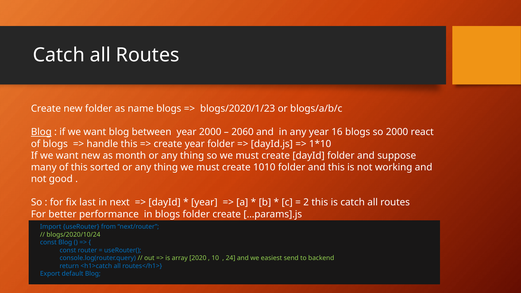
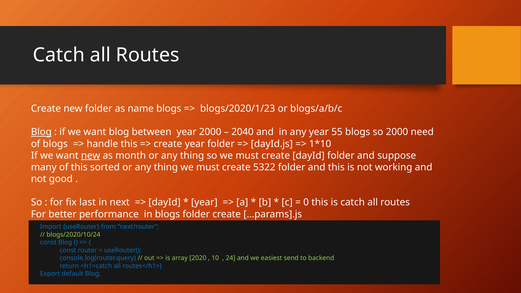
2060: 2060 -> 2040 (242, 132)
16: 16 -> 55 (337, 132)
react: react -> need (422, 132)
new underline: none -> present (91, 156)
1010: 1010 -> 5322 (264, 167)
2: 2 -> 0 (306, 202)
